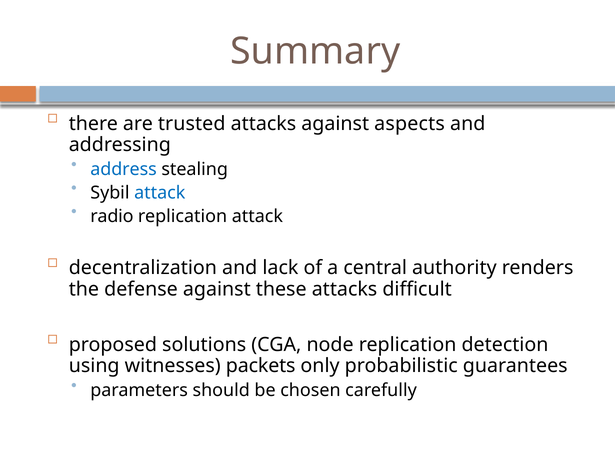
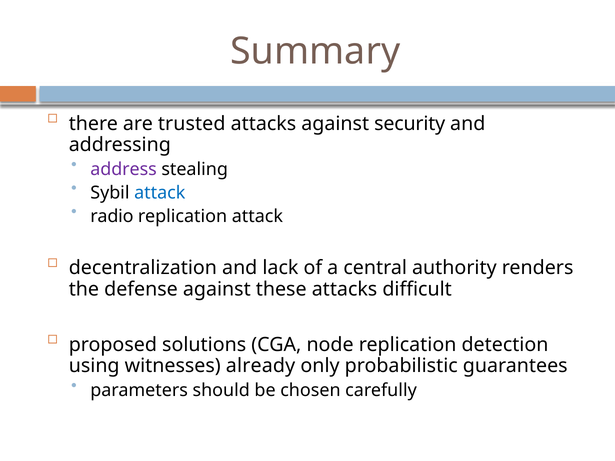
aspects: aspects -> security (410, 124)
address colour: blue -> purple (124, 169)
packets: packets -> already (261, 366)
